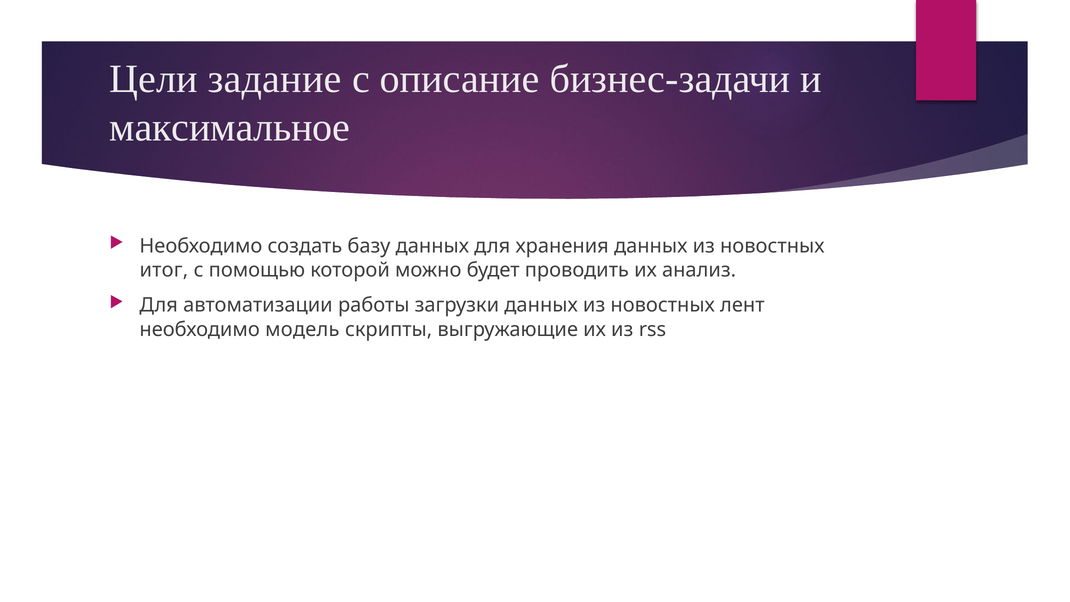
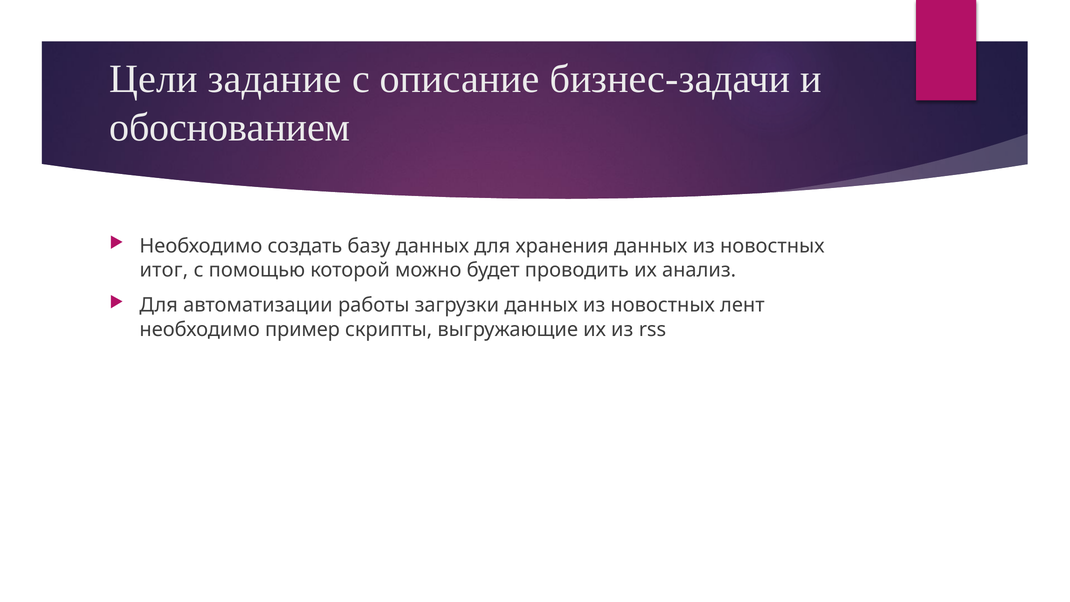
максимальное: максимальное -> обоснованием (230, 127)
модель: модель -> пример (302, 329)
